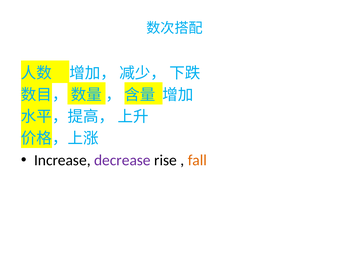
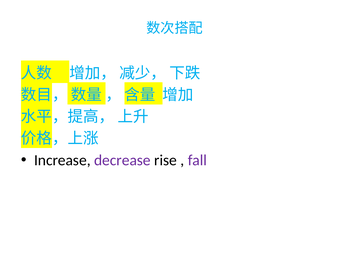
fall colour: orange -> purple (197, 160)
